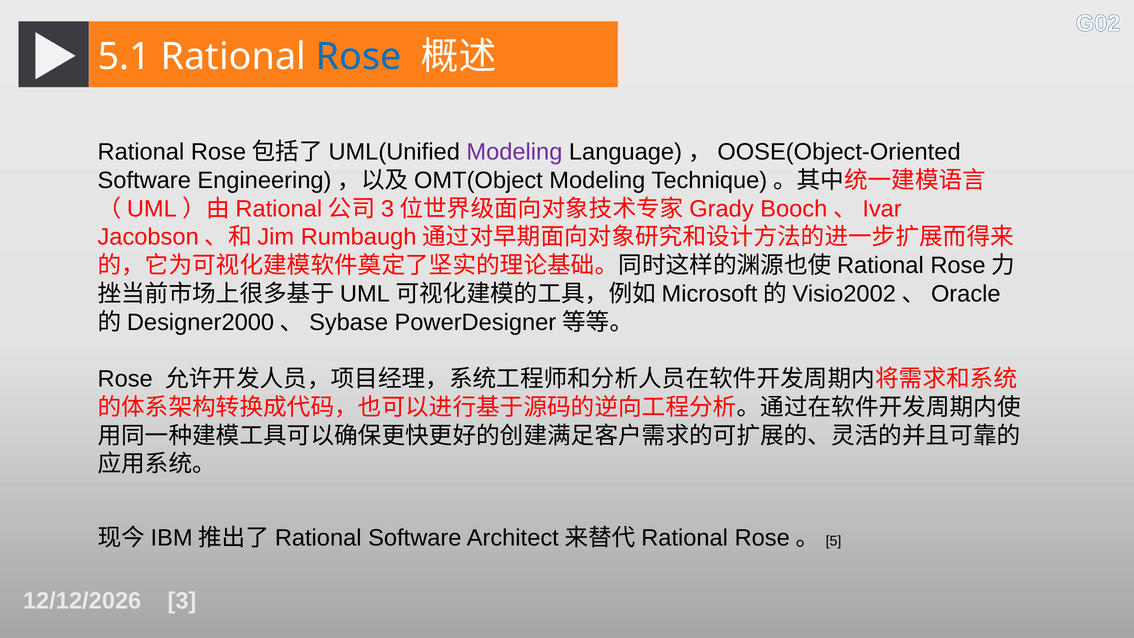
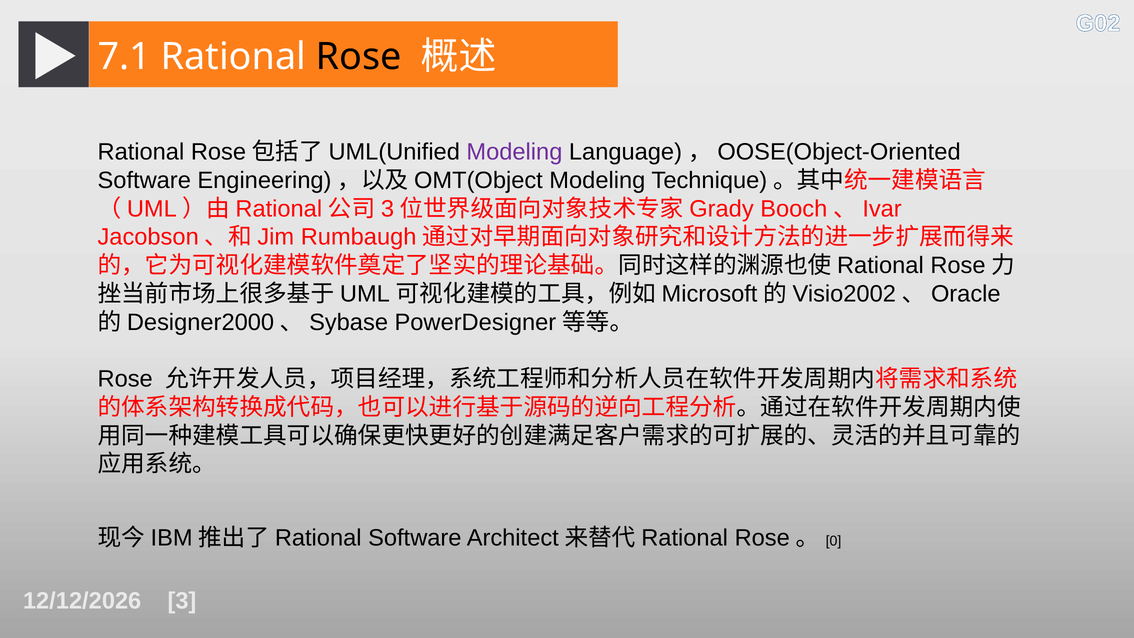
5.1: 5.1 -> 7.1 (124, 57)
Rose colour: blue -> black (359, 57)
5: 5 -> 0 (834, 541)
